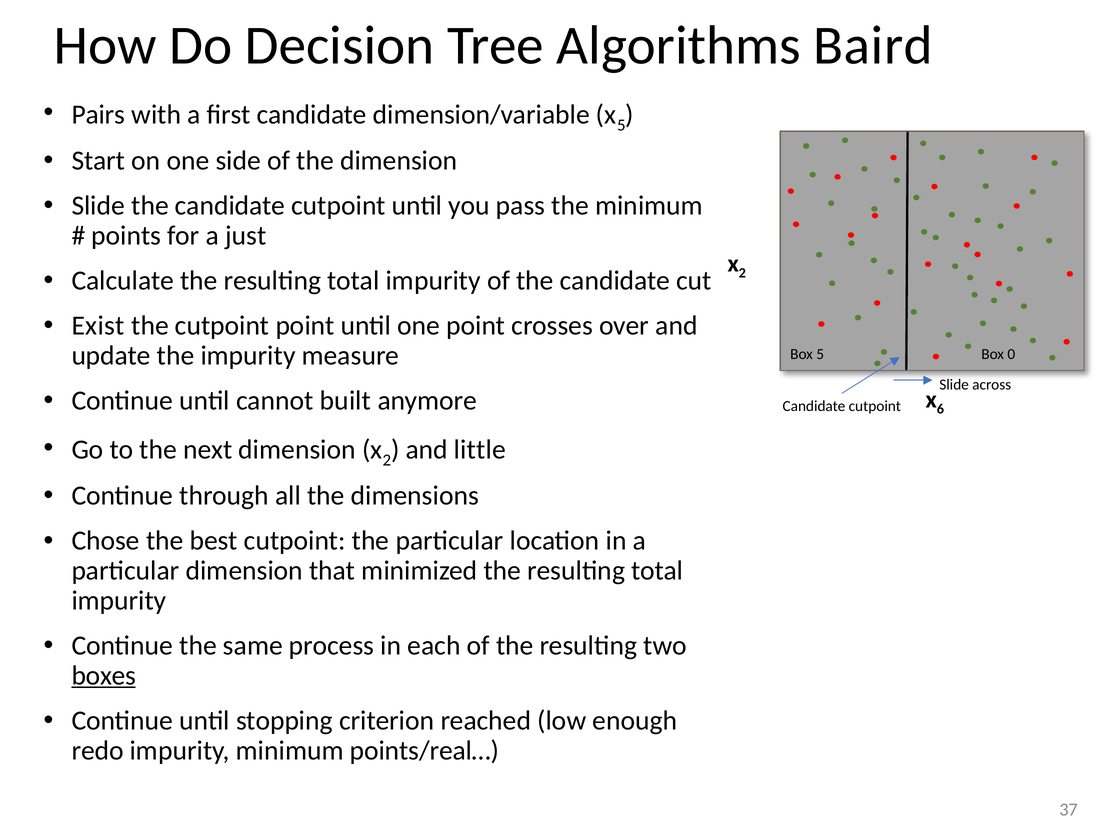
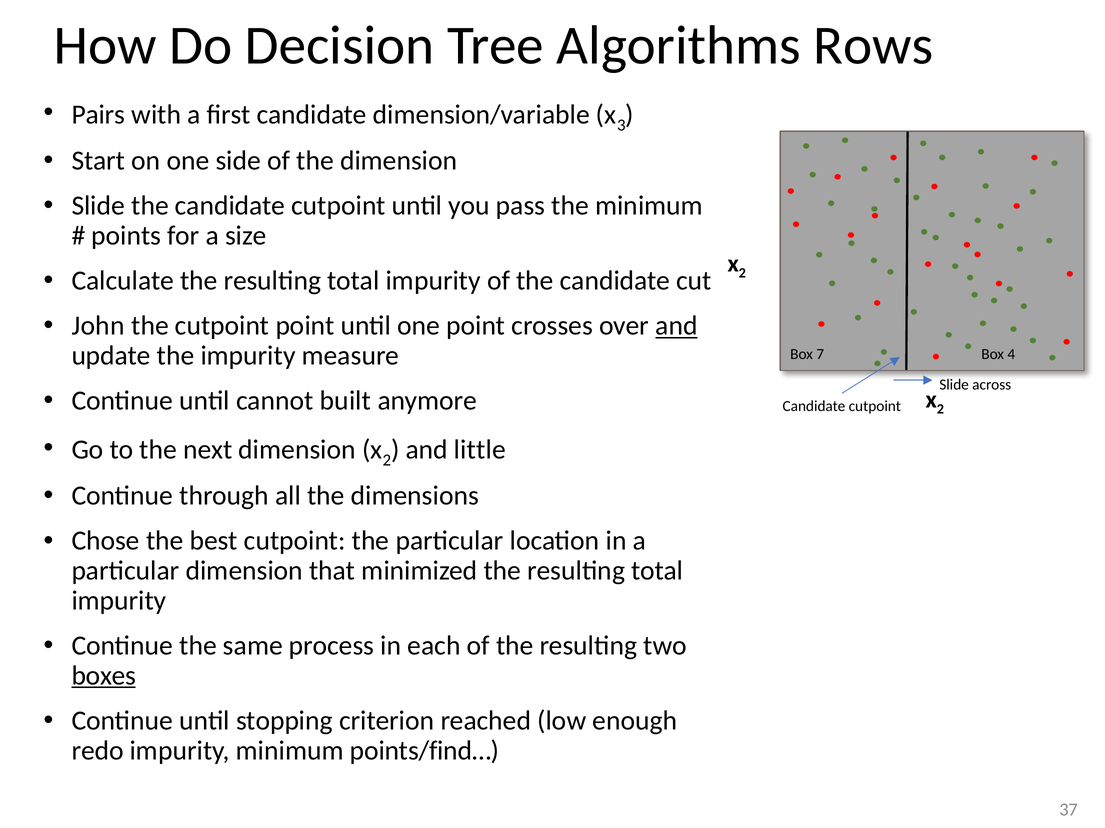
Baird: Baird -> Rows (873, 45)
5: 5 -> 3 (621, 125)
just: just -> size (246, 236)
Exist: Exist -> John (98, 326)
and underline: none -> present (677, 326)
Box 5: 5 -> 7 (820, 355)
0: 0 -> 4 (1011, 355)
6: 6 -> 2 (940, 410)
points/real…: points/real… -> points/find… (425, 751)
